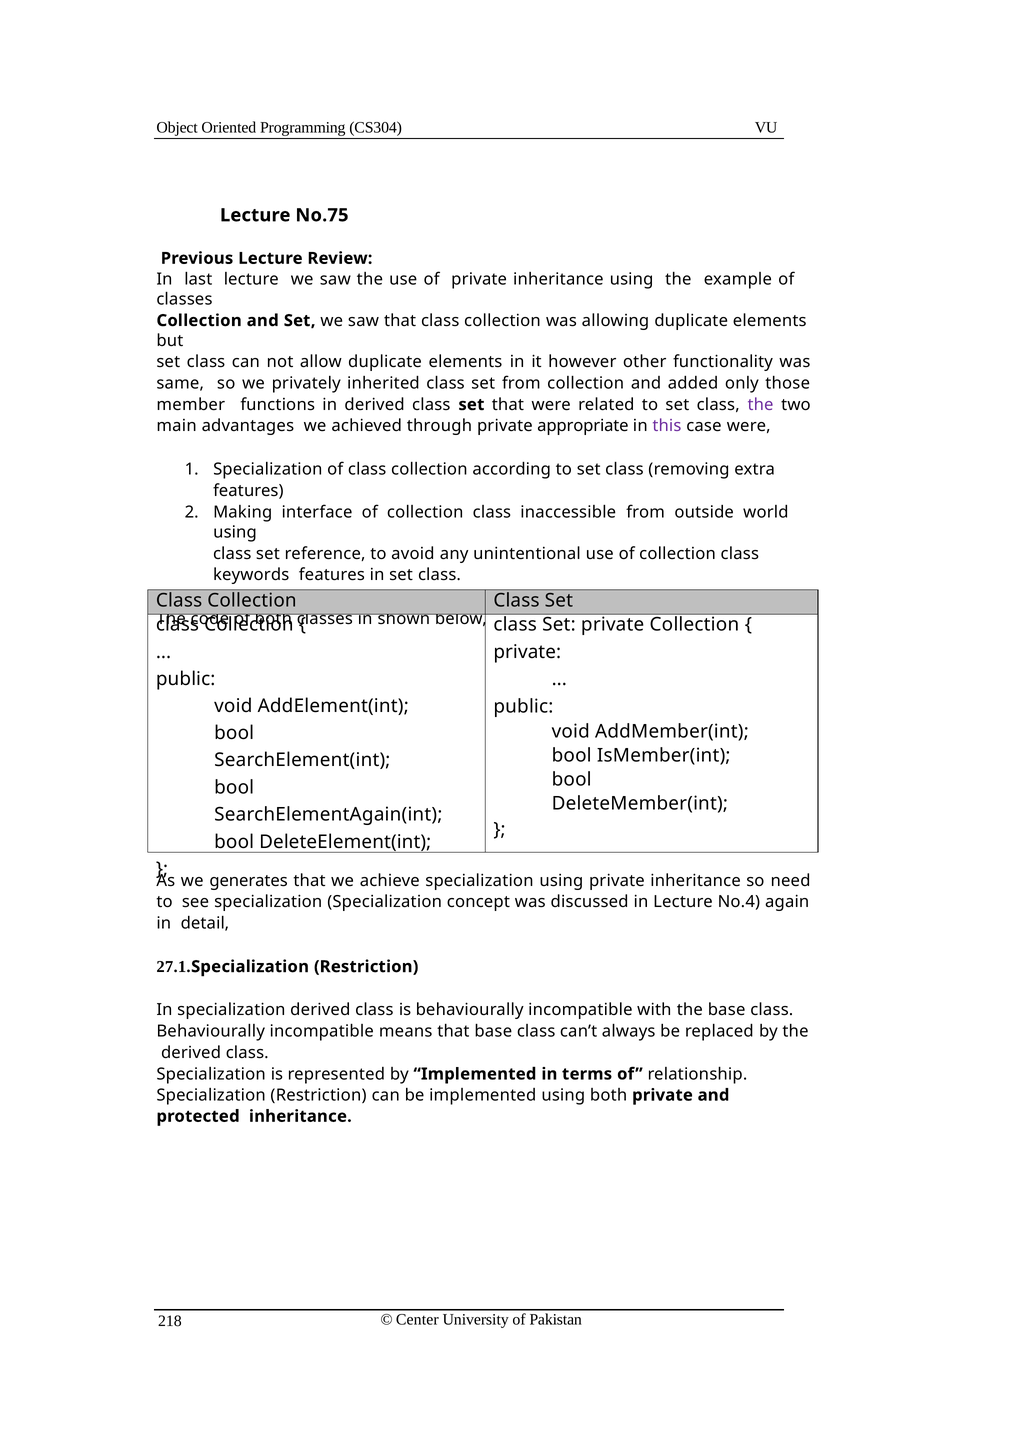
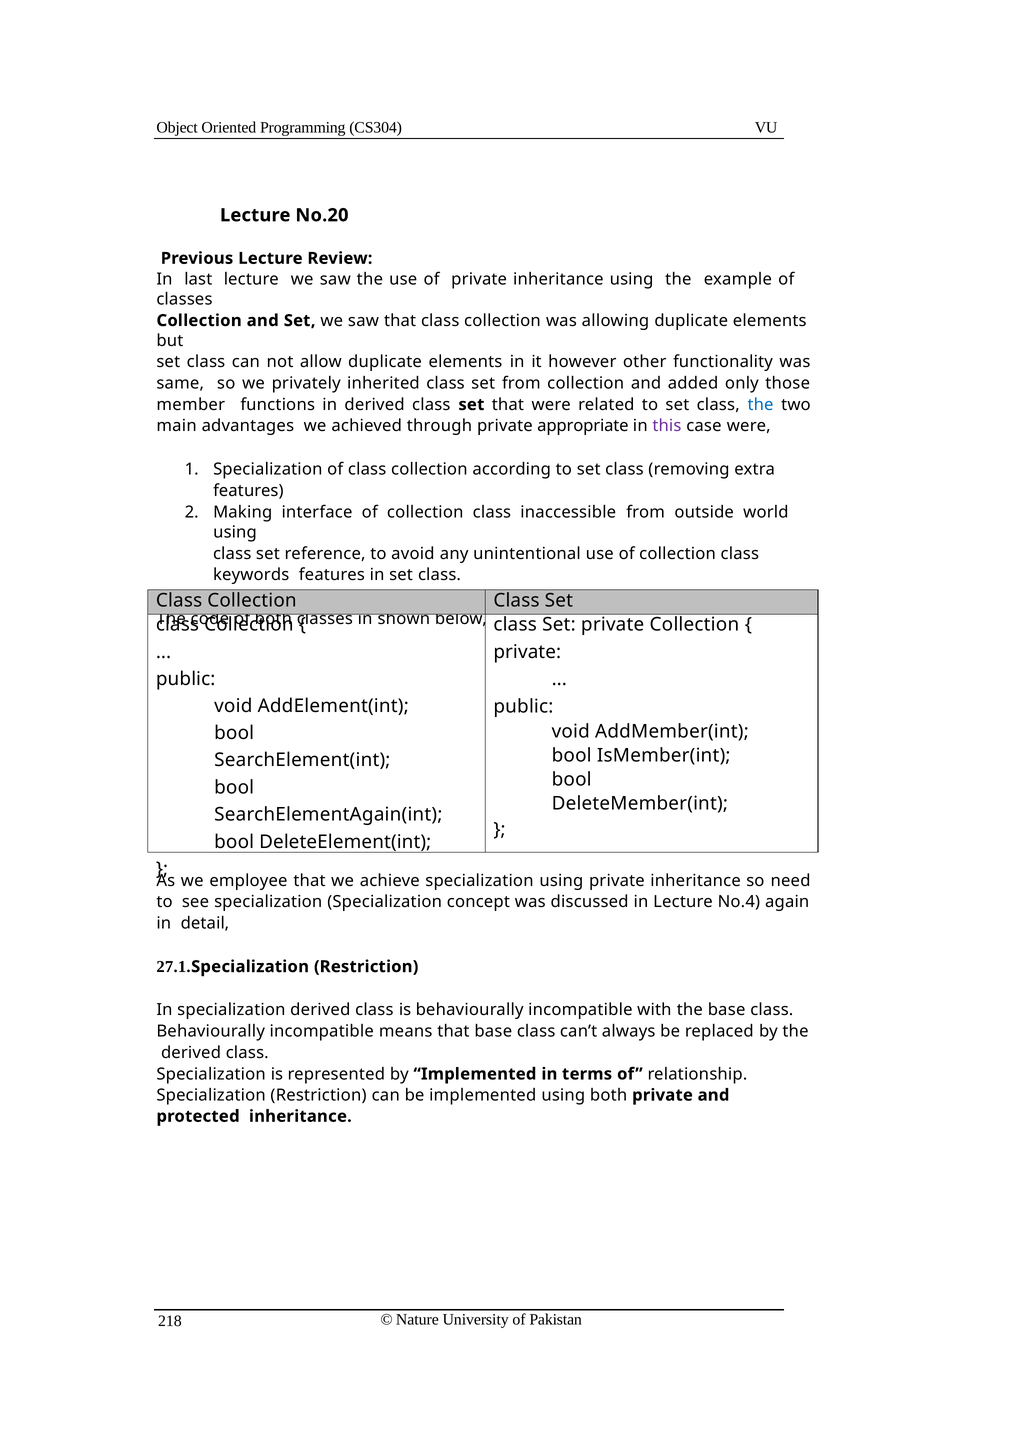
No.75: No.75 -> No.20 (322, 215)
the colour: purple -> blue (761, 405)
generates: generates -> employee (248, 881)
Center: Center -> Nature (417, 1320)
